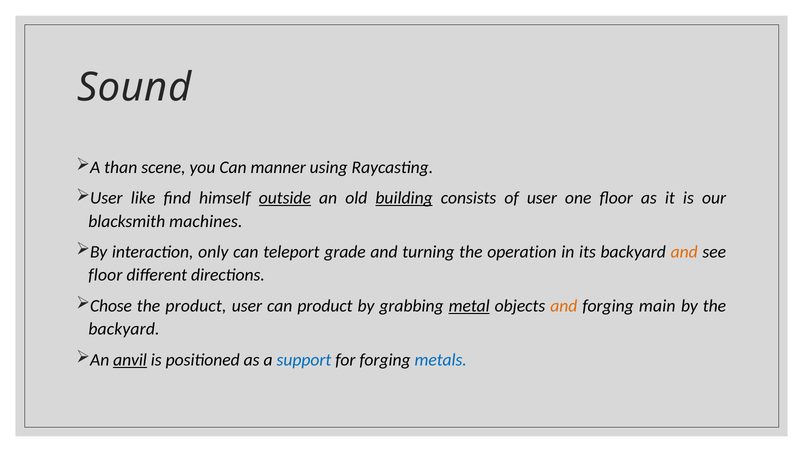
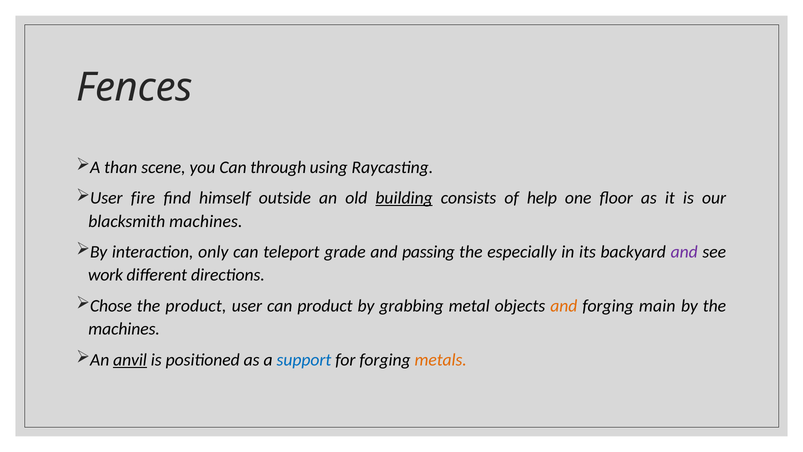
Sound: Sound -> Fences (134, 87)
manner: manner -> through (278, 167)
like: like -> fire (143, 198)
outside underline: present -> none (285, 198)
of user: user -> help (542, 198)
turning: turning -> passing (429, 252)
operation: operation -> especially (522, 252)
and colour: orange -> purple (684, 252)
floor: floor -> work (106, 275)
metal underline: present -> none (469, 306)
backyard: backyard -> machines (124, 329)
metals colour: blue -> orange (441, 360)
